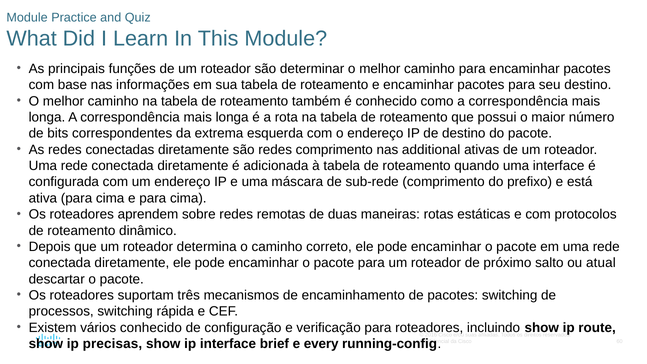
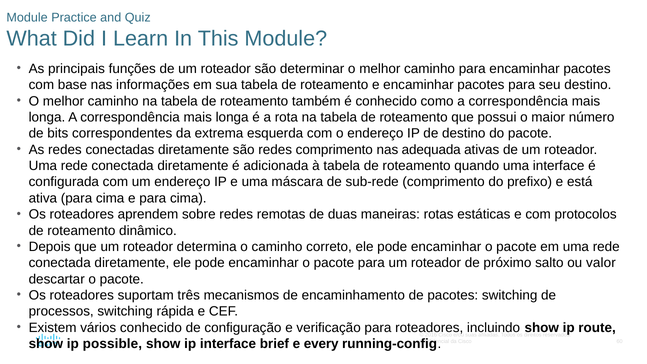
additional: additional -> adequada (431, 150)
atual: atual -> valor (601, 263)
precisas: precisas -> possible (112, 344)
